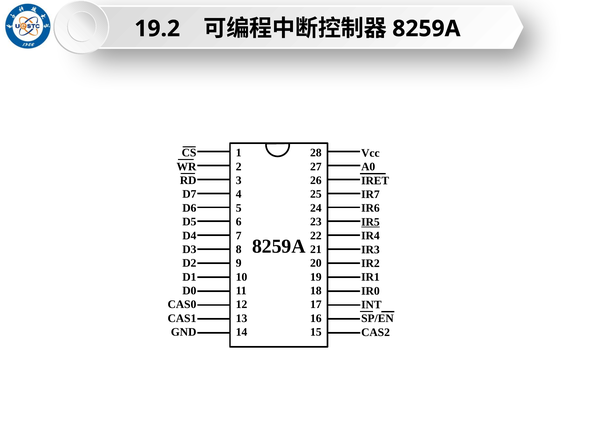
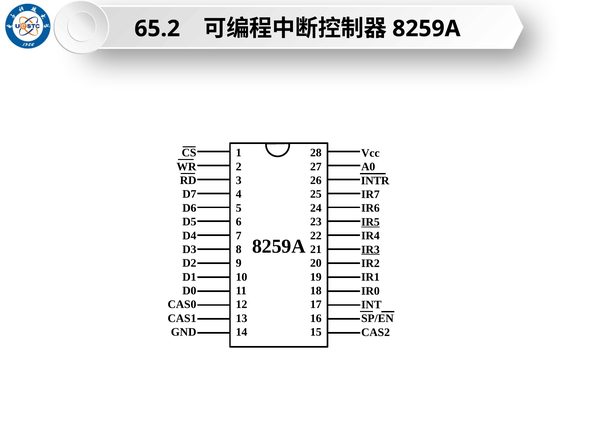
19.2: 19.2 -> 65.2 (157, 29)
IRET: IRET -> INTR (375, 180)
IR3 underline: none -> present (370, 249)
